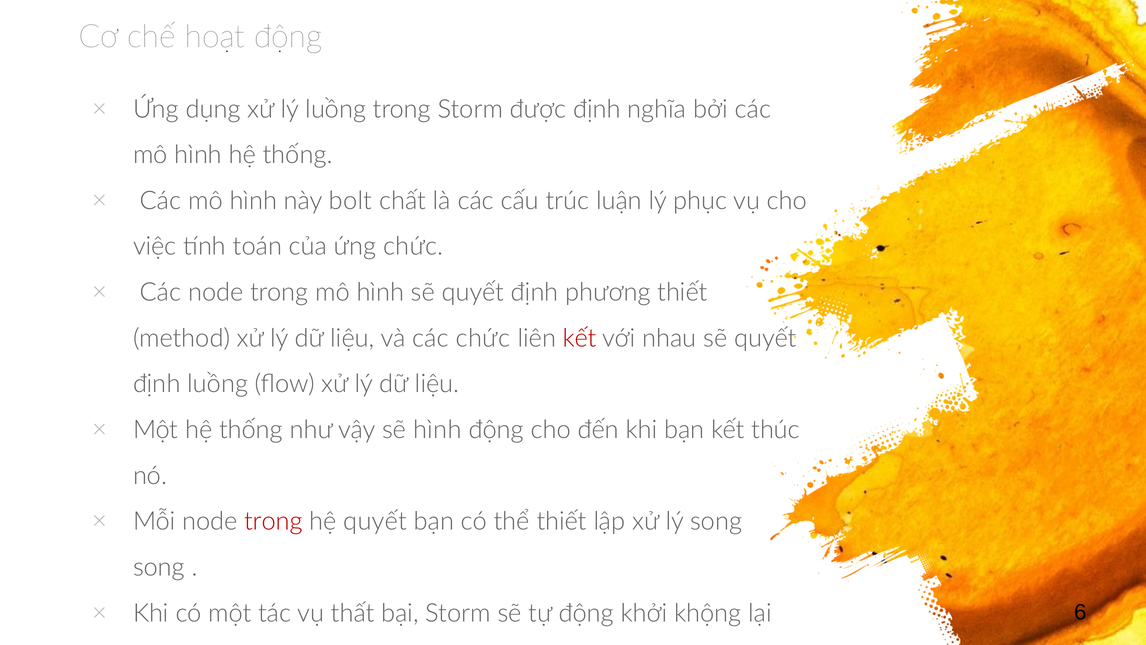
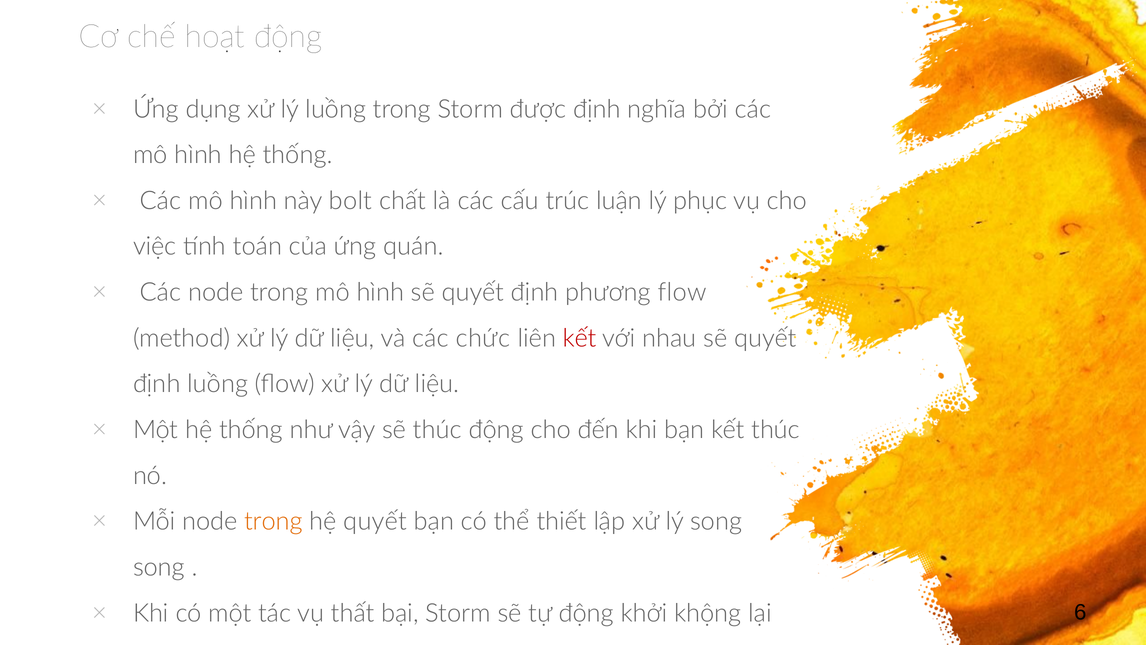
ứng chức: chức -> quán (413, 246)
phương thiết: thiết -> flow (682, 292)
sẽ hình: hình -> thúc (437, 430)
trong colour: red -> orange (273, 521)
